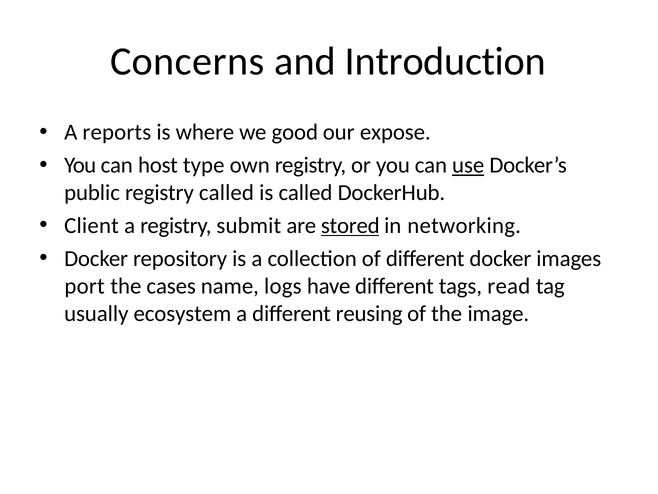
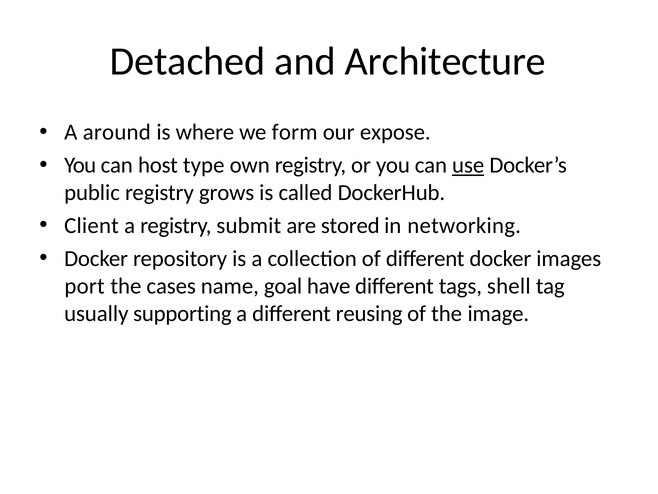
Concerns: Concerns -> Detached (187, 61)
Introduction: Introduction -> Architecture (445, 61)
reports: reports -> around (117, 132)
good: good -> form (295, 132)
registry called: called -> grows (227, 193)
stored underline: present -> none (350, 225)
logs: logs -> goal (283, 286)
read: read -> shell (509, 286)
ecosystem: ecosystem -> supporting (182, 313)
